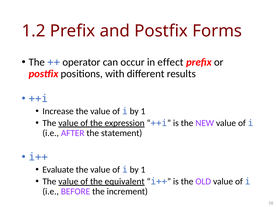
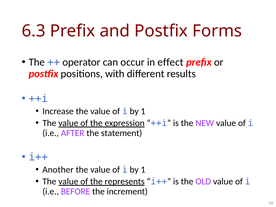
1.2: 1.2 -> 6.3 (34, 31)
Evaluate: Evaluate -> Another (58, 170)
equivalent: equivalent -> represents (125, 181)
